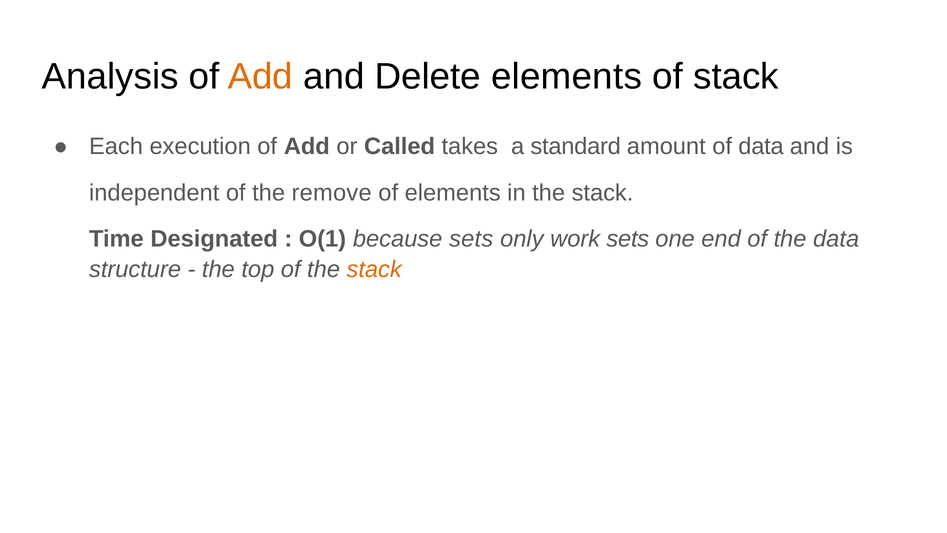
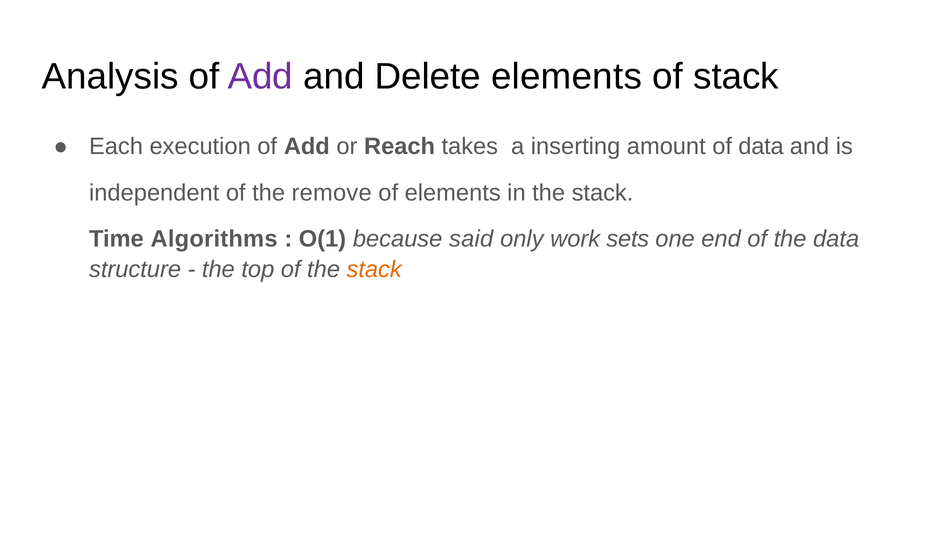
Add colour: orange -> purple (260, 77)
Called: Called -> Reach (400, 146)
standard: standard -> inserting (576, 146)
Designated: Designated -> Algorithms (214, 239)
because sets: sets -> said (471, 239)
